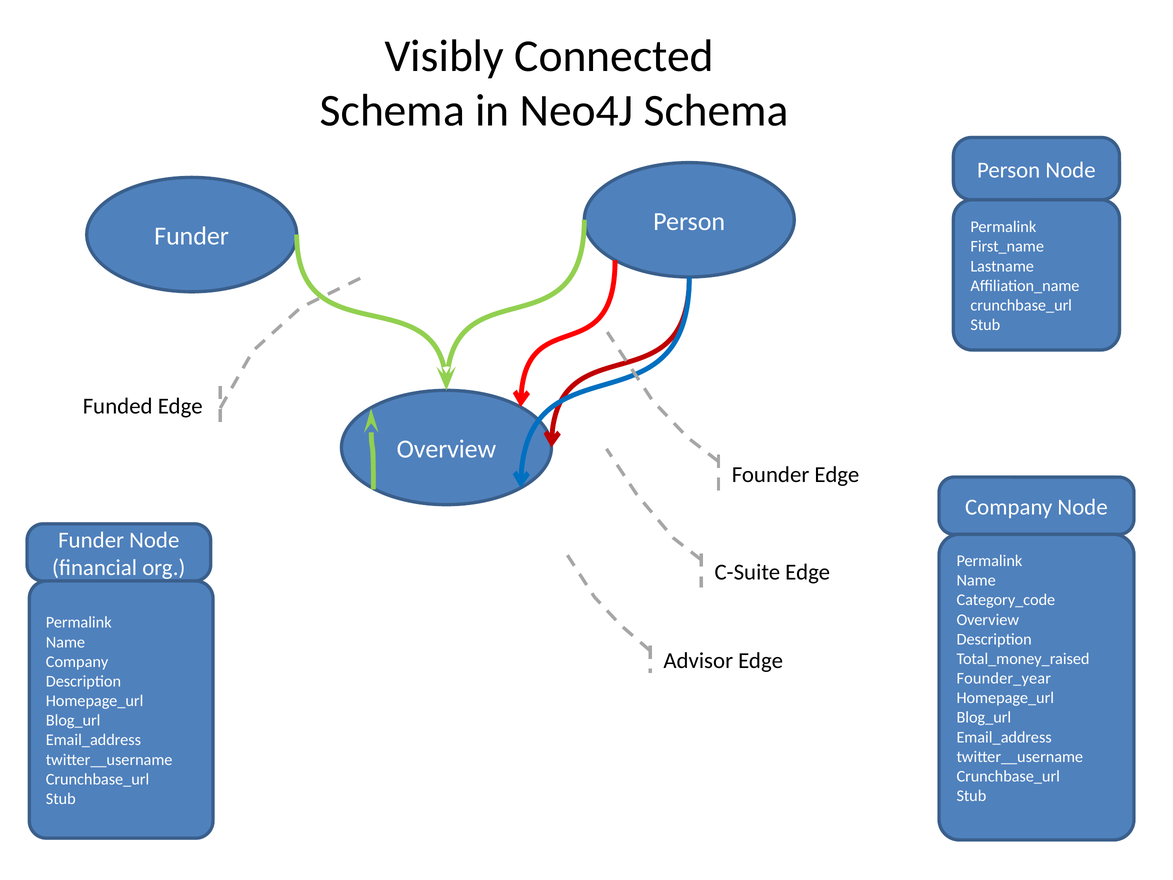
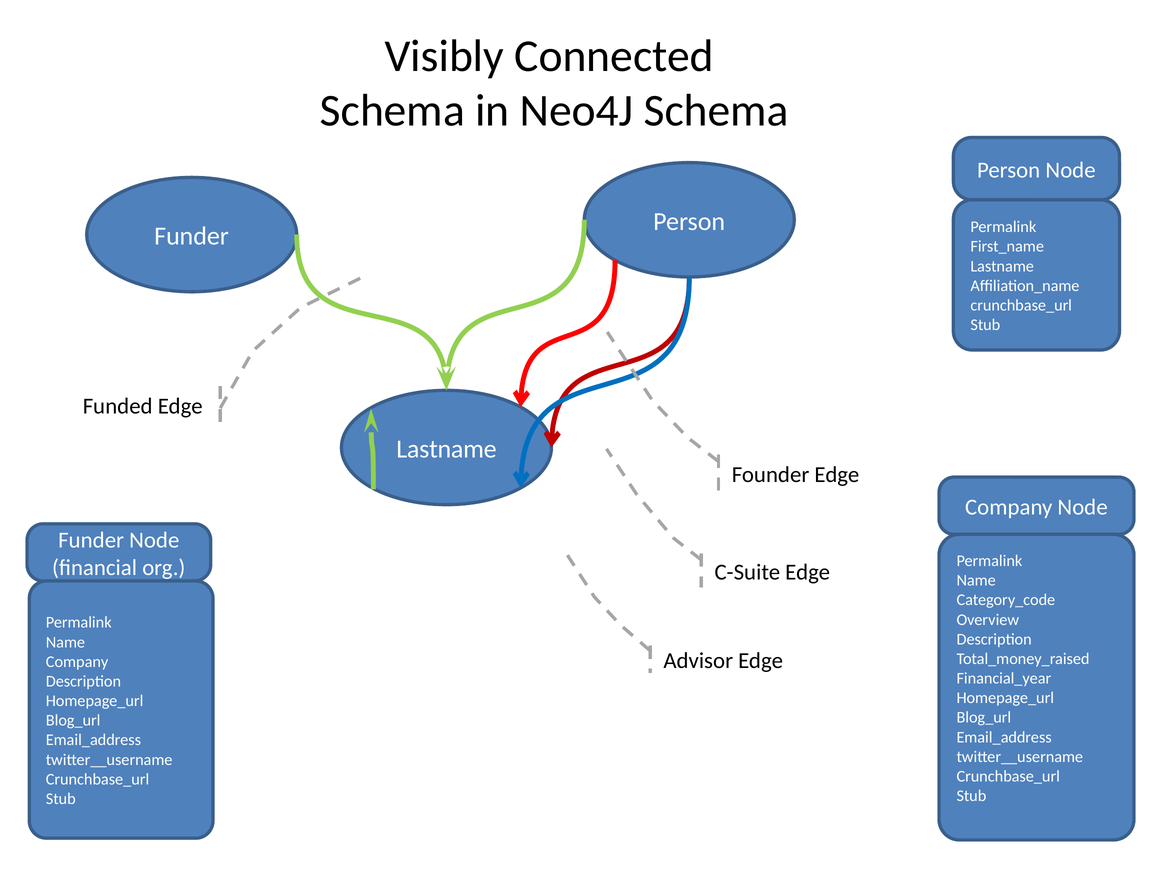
Overview: Overview -> Lastname (446, 449)
Founder_year: Founder_year -> Financial_year (1004, 678)
